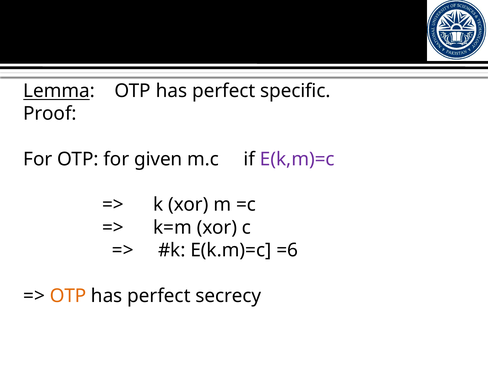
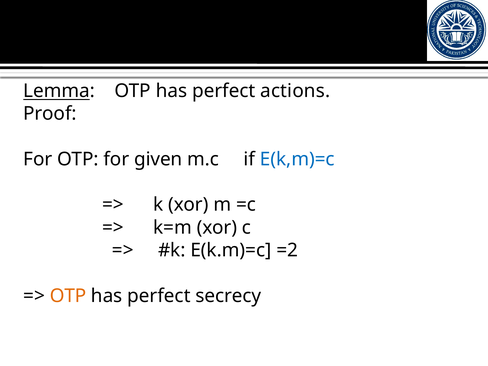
specific: specific -> actions (295, 91)
E(k,m)=c colour: purple -> blue (297, 159)
=6: =6 -> =2 (287, 250)
